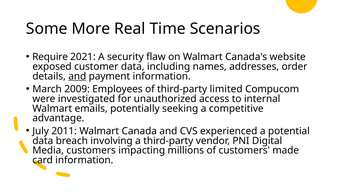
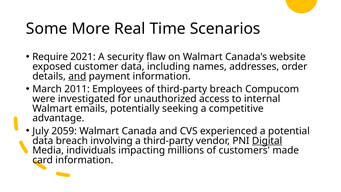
2009: 2009 -> 2011 (77, 89)
third-party limited: limited -> breach (226, 89)
2011: 2011 -> 2059 (64, 131)
Digital underline: none -> present (267, 141)
Media customers: customers -> individuals (91, 150)
